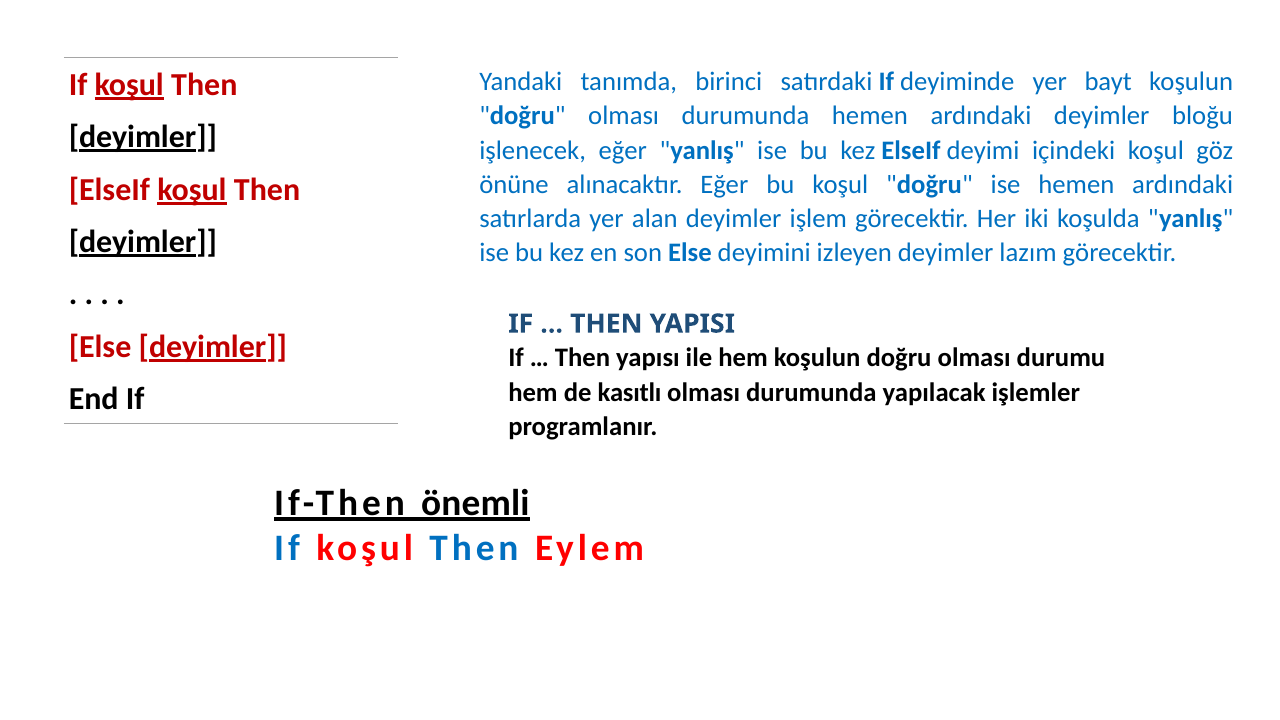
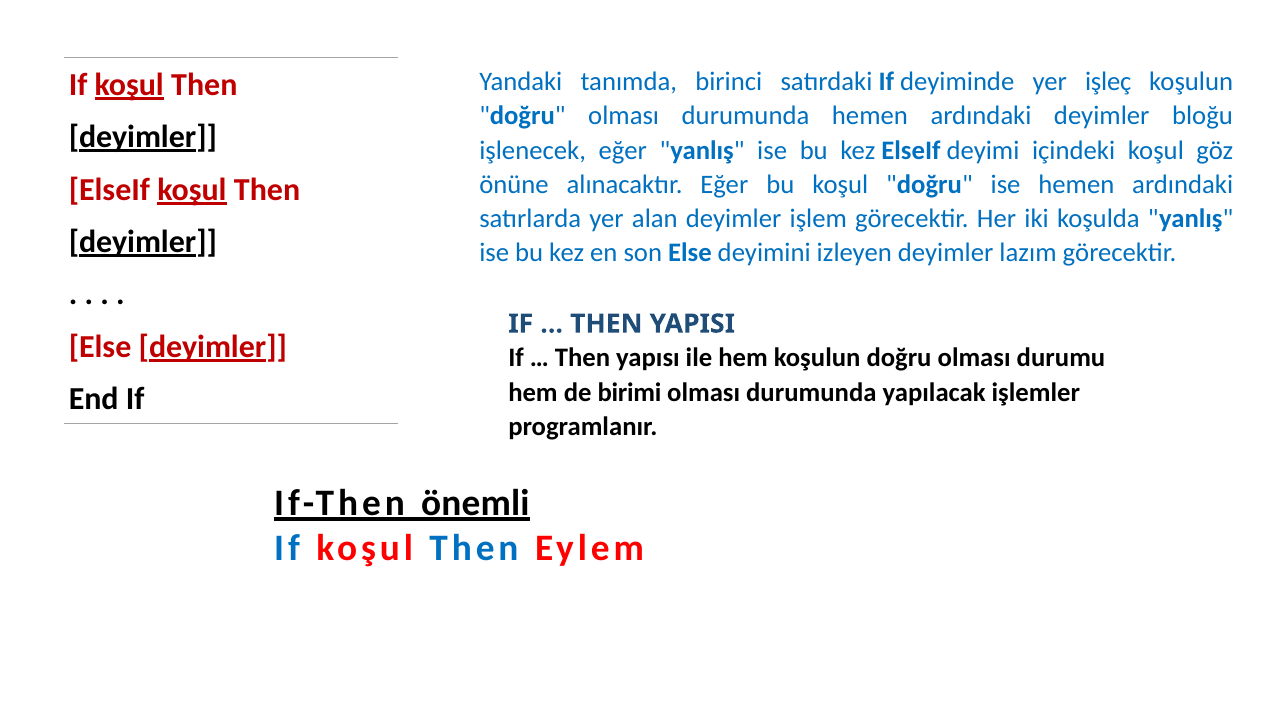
bayt: bayt -> işleç (1108, 82)
kasıtlı: kasıtlı -> birimi (629, 392)
